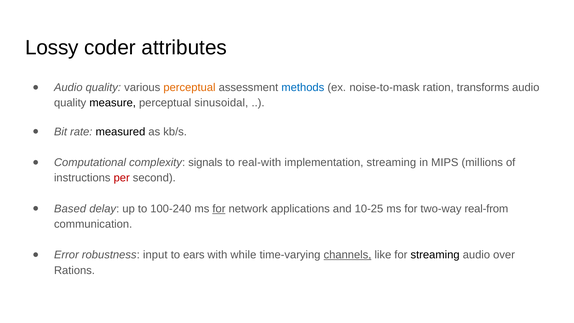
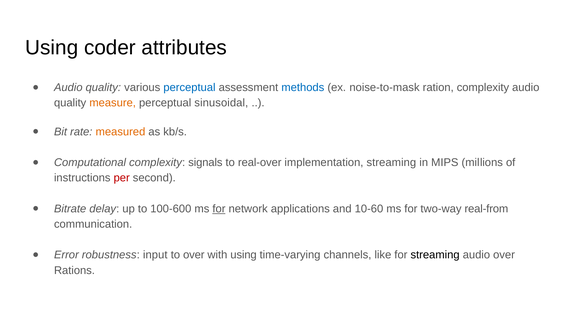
Lossy: Lossy -> Using (52, 48)
perceptual colour: orange -> blue (189, 88)
ration transforms: transforms -> complexity (483, 88)
measure colour: black -> orange (113, 103)
measured colour: black -> orange (120, 132)
real-with: real-with -> real-over (260, 163)
Based: Based -> Bitrate (70, 209)
100-240: 100-240 -> 100-600 (171, 209)
10-25: 10-25 -> 10-60 (369, 209)
to ears: ears -> over (194, 255)
with while: while -> using (244, 255)
channels underline: present -> none (348, 255)
